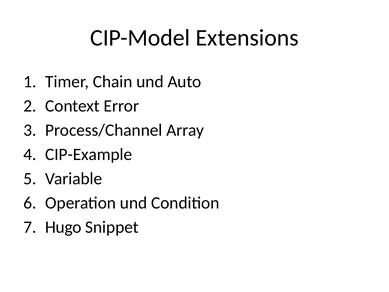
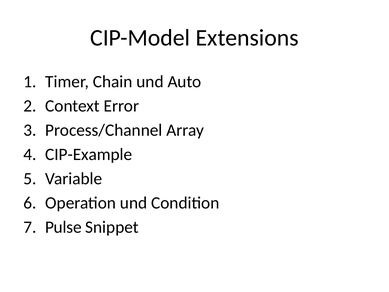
Hugo: Hugo -> Pulse (63, 227)
